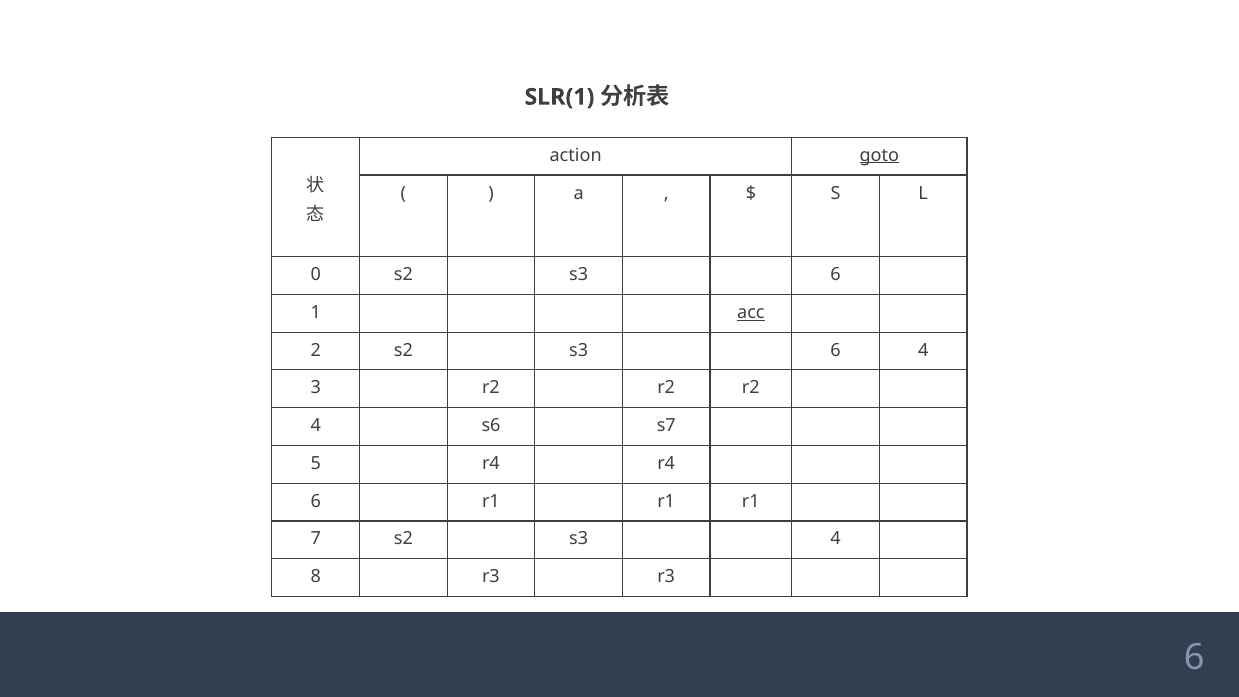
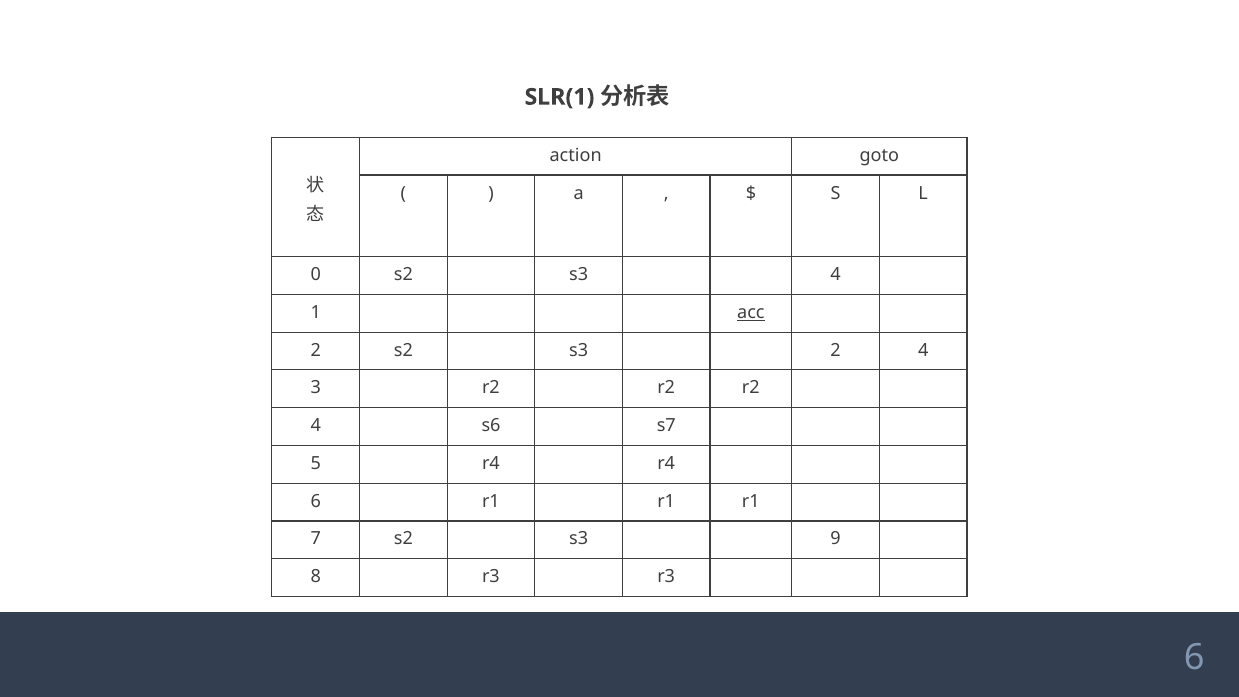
goto underline: present -> none (879, 155)
0 s2 s3 6: 6 -> 4 (836, 275)
2 s2 s3 6: 6 -> 2 (836, 350)
s3 4: 4 -> 9 (836, 539)
